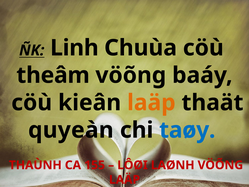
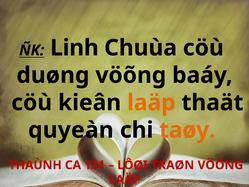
theâm: theâm -> duøng (53, 75)
taøy colour: blue -> orange (187, 130)
155: 155 -> 131 (95, 165)
LAØNH: LAØNH -> TRAØN (173, 165)
